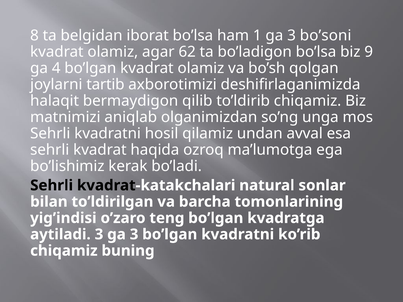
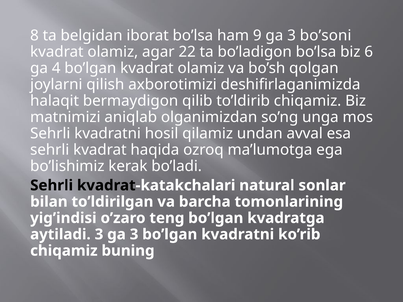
1: 1 -> 9 (257, 36)
62: 62 -> 22 (187, 52)
9: 9 -> 6 (369, 52)
tartib: tartib -> qilish (105, 85)
